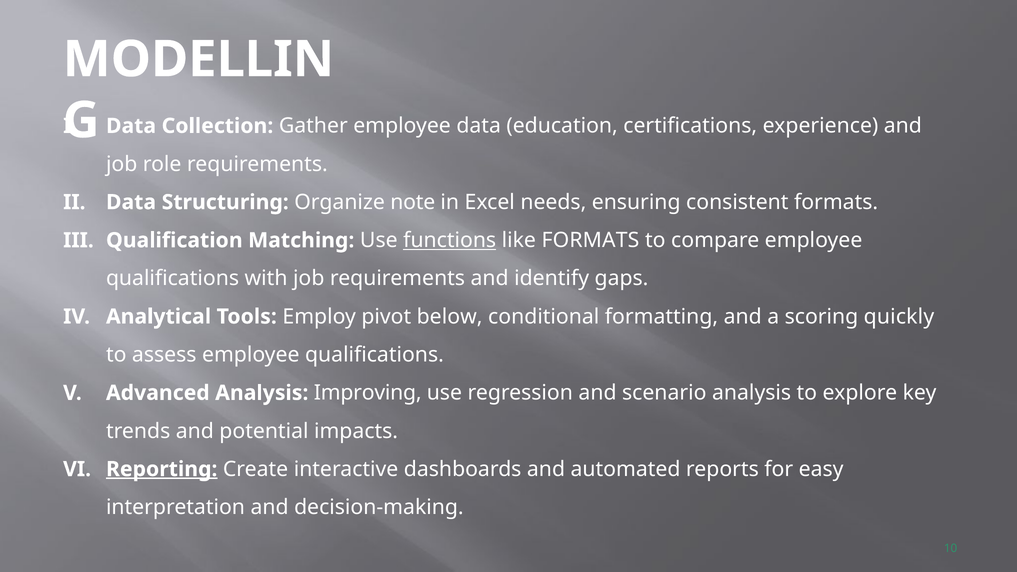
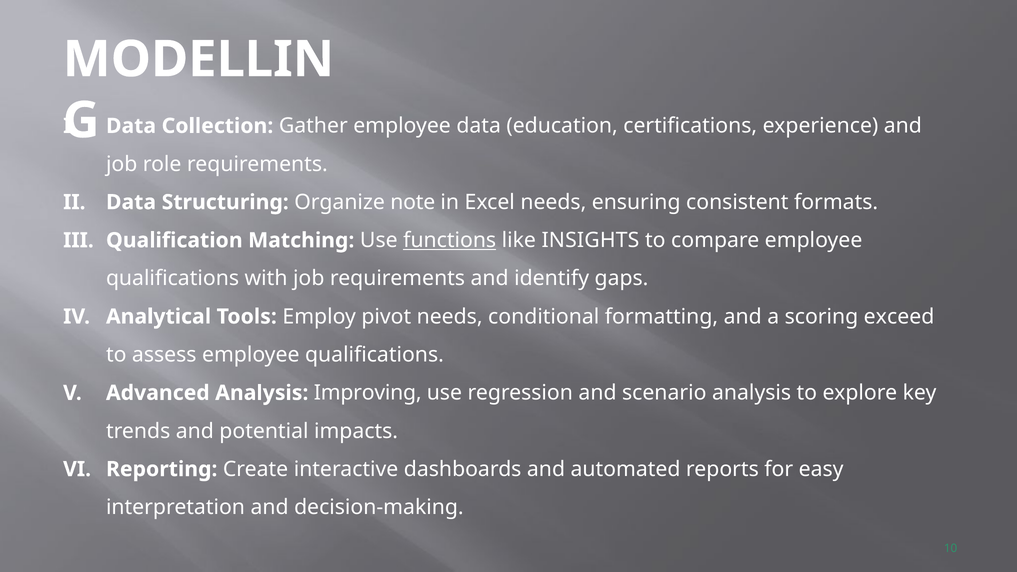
like FORMATS: FORMATS -> INSIGHTS (590, 240)
pivot below: below -> needs (450, 317)
quickly: quickly -> exceed (899, 317)
Reporting underline: present -> none (162, 469)
